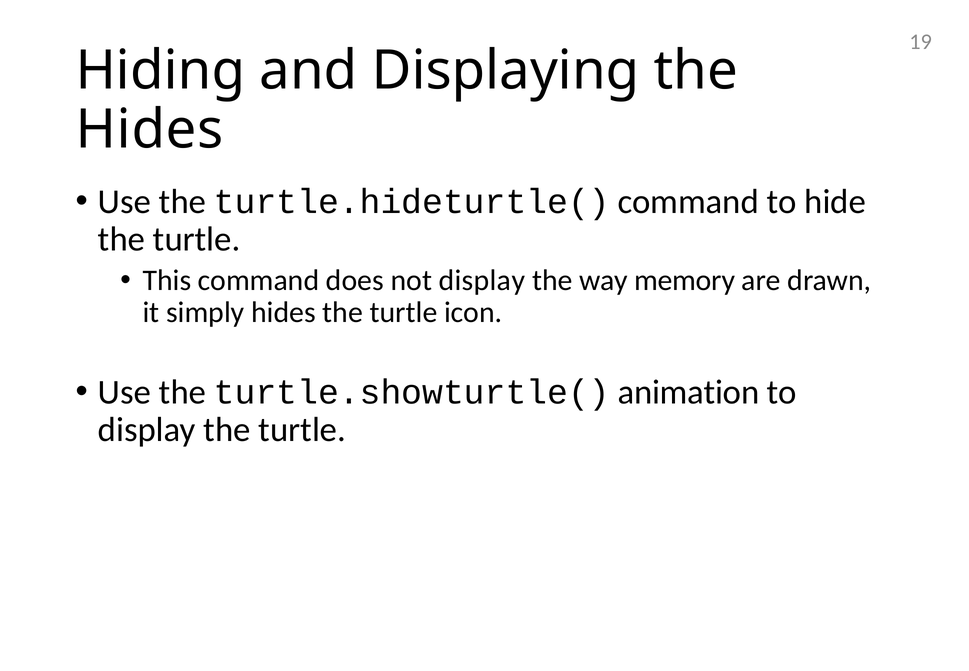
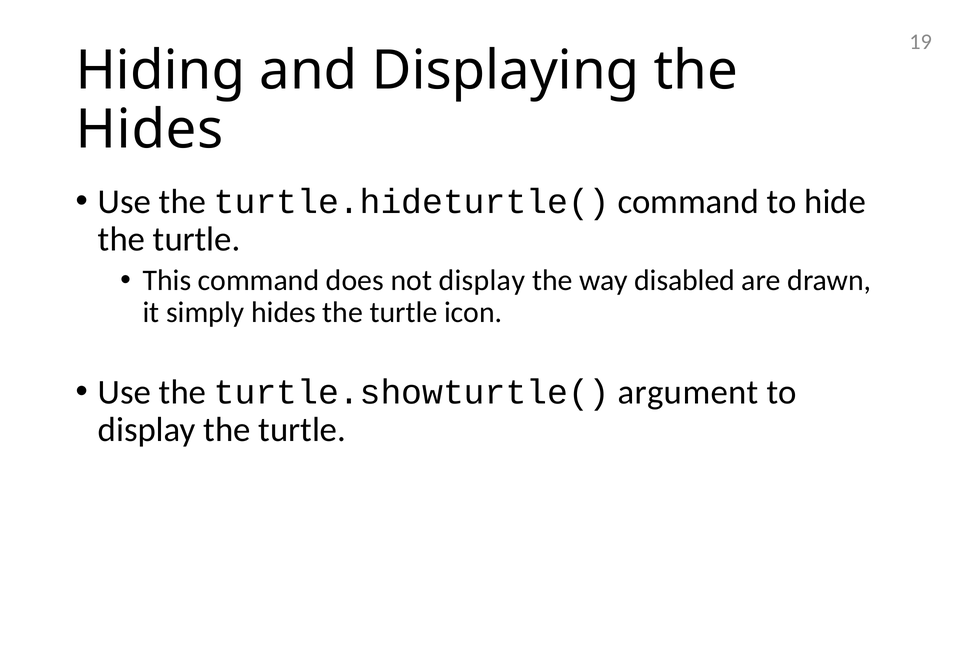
memory: memory -> disabled (685, 280)
animation: animation -> argument (688, 392)
